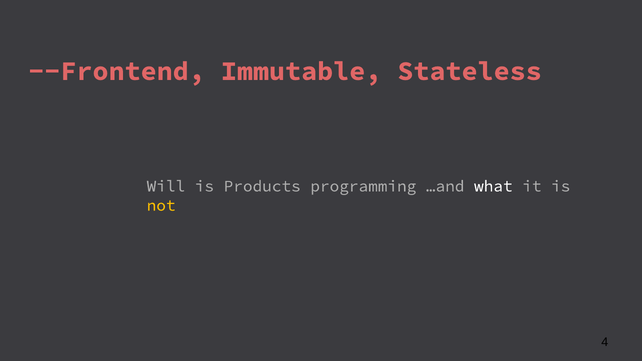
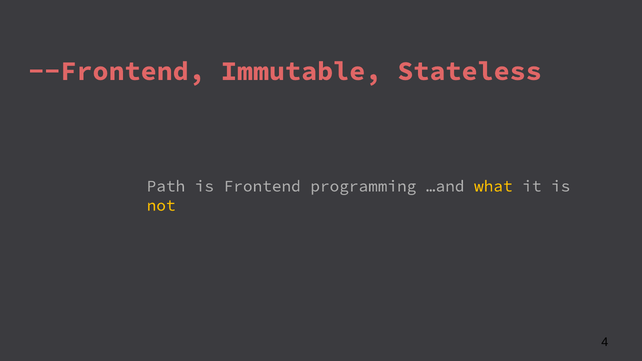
Will: Will -> Path (166, 186)
Products: Products -> Frontend (262, 186)
what colour: white -> yellow (493, 186)
